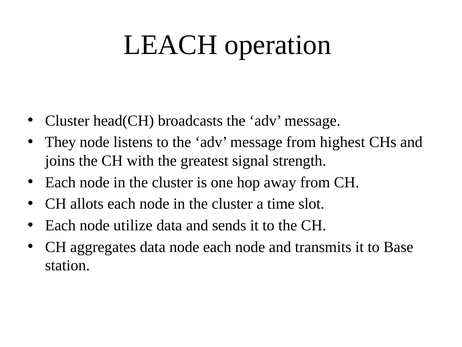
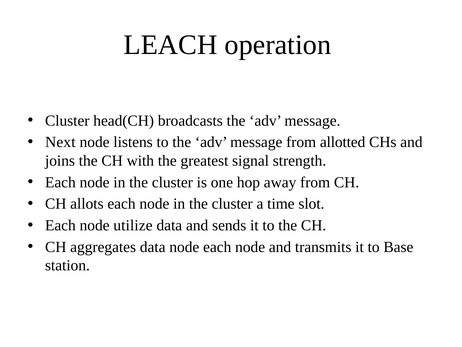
They: They -> Next (60, 142)
highest: highest -> allotted (343, 142)
